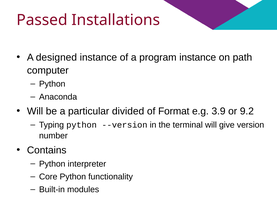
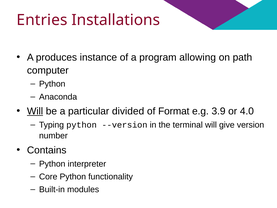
Passed: Passed -> Entries (42, 20)
designed: designed -> produces (56, 57)
program instance: instance -> allowing (198, 57)
Will underline: none -> present (35, 111)
9.2: 9.2 -> 4.0 (247, 111)
